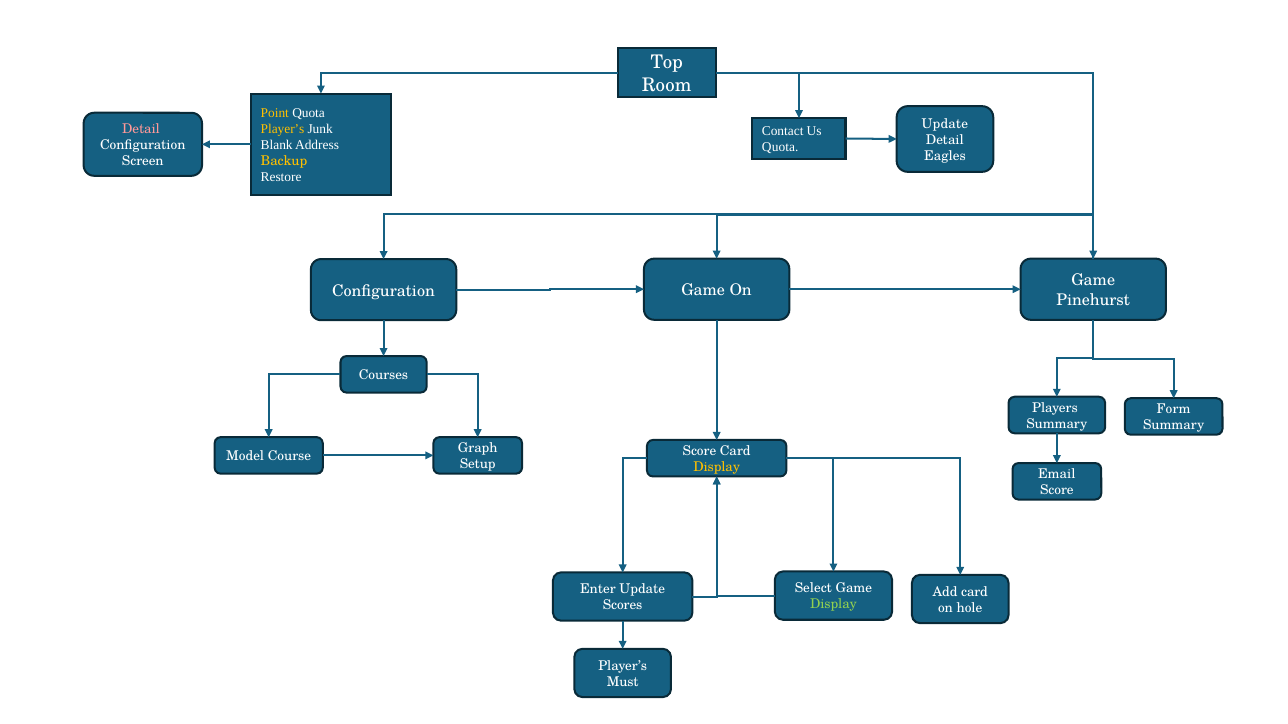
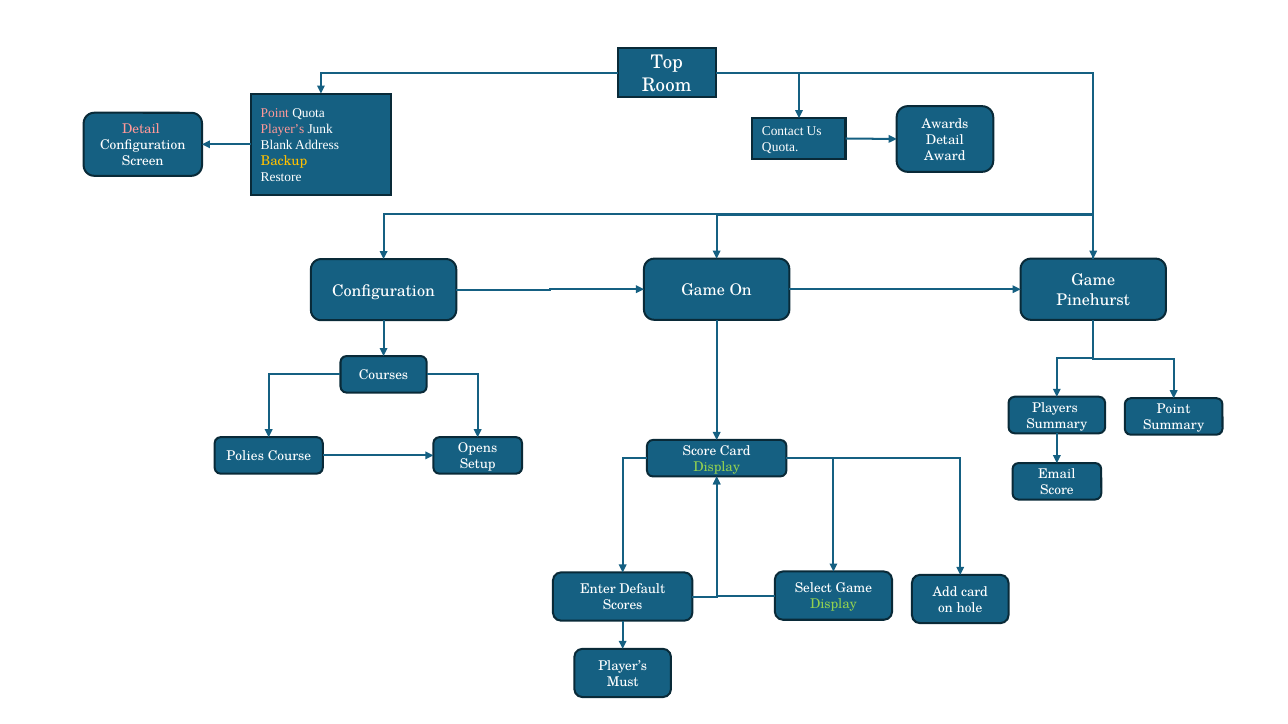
Point colour: yellow -> pink (275, 113)
Update: Update -> Awards (945, 124)
Player’s colour: yellow -> pink (283, 129)
Eagles: Eagles -> Award (945, 156)
Form: Form -> Point (1174, 410)
Graph: Graph -> Opens (478, 449)
Model: Model -> Polies (245, 457)
Display colour: yellow -> light green (717, 467)
Enter Update: Update -> Default (642, 590)
